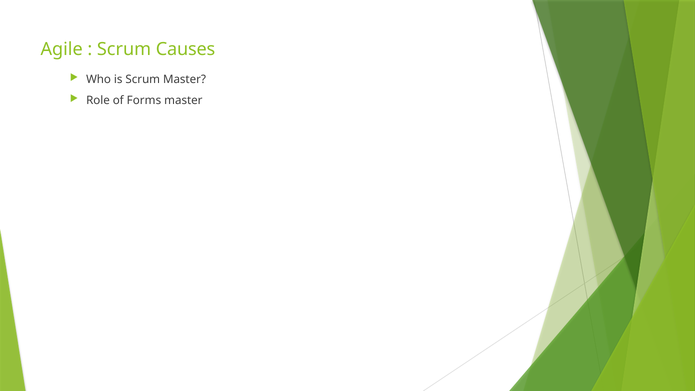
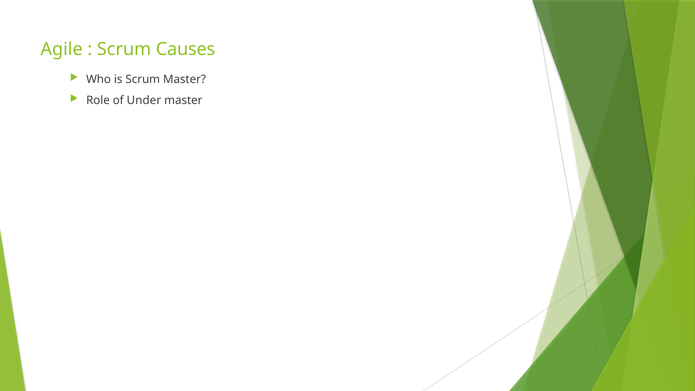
Forms: Forms -> Under (144, 100)
